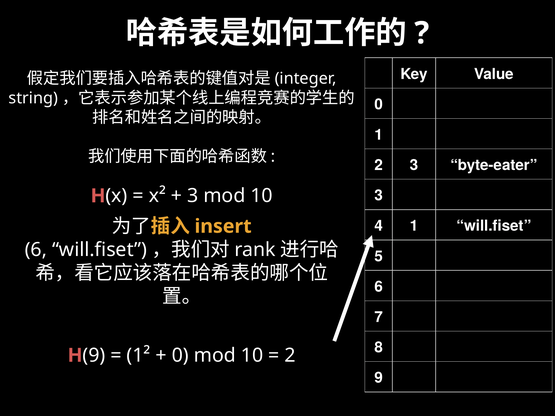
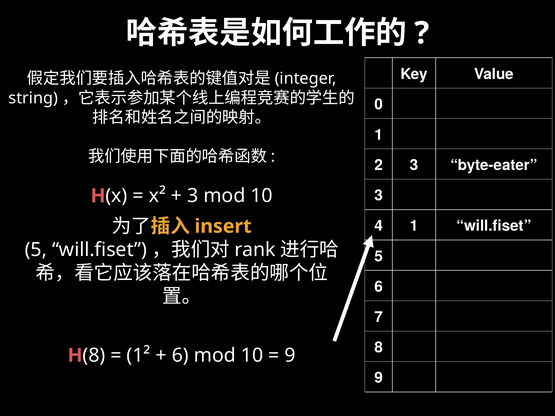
6: 6 -> 5 (36, 250)
9: 9 -> 8 (94, 356)
0: 0 -> 6 (180, 356)
2: 2 -> 9 (290, 356)
